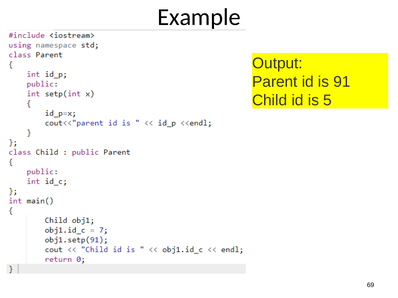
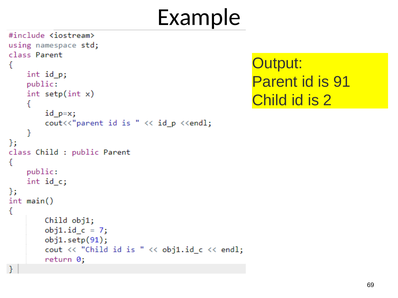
5: 5 -> 2 (327, 100)
